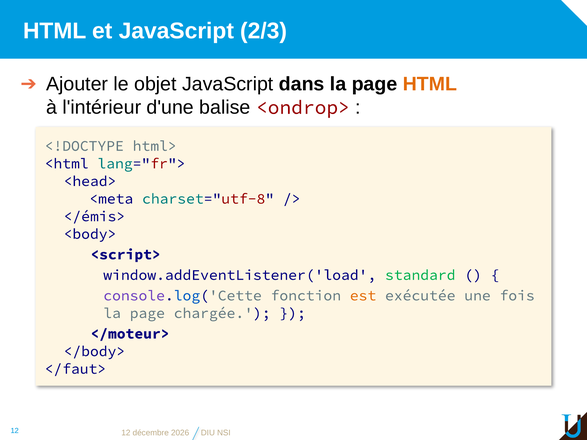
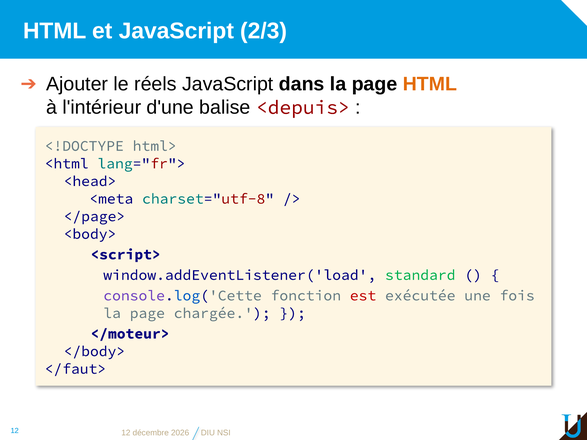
objet: objet -> réels (155, 84)
<ondrop>: <ondrop> -> <depuis> (303, 107)
</émis>: </émis> -> </page> (94, 216)
est colour: orange -> red (363, 296)
